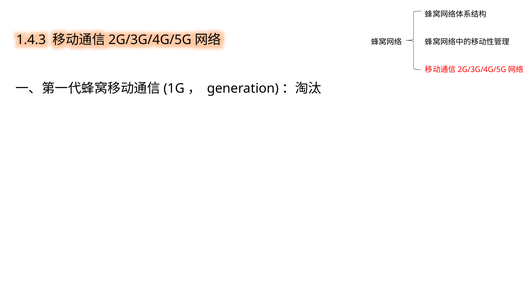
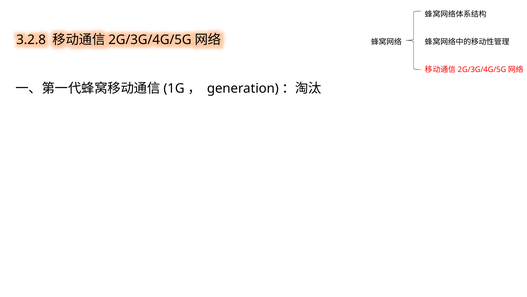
1.4.3: 1.4.3 -> 3.2.8 (31, 40)
